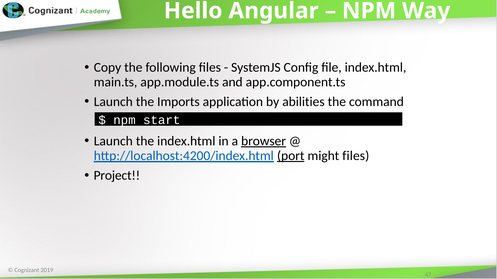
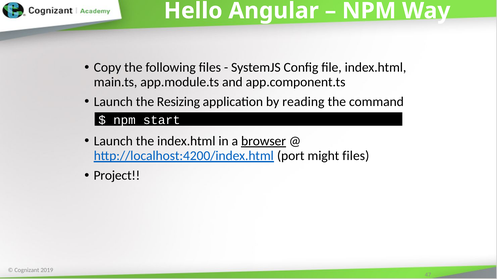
Imports: Imports -> Resizing (178, 102)
abilities: abilities -> reading (303, 102)
port underline: present -> none (291, 156)
